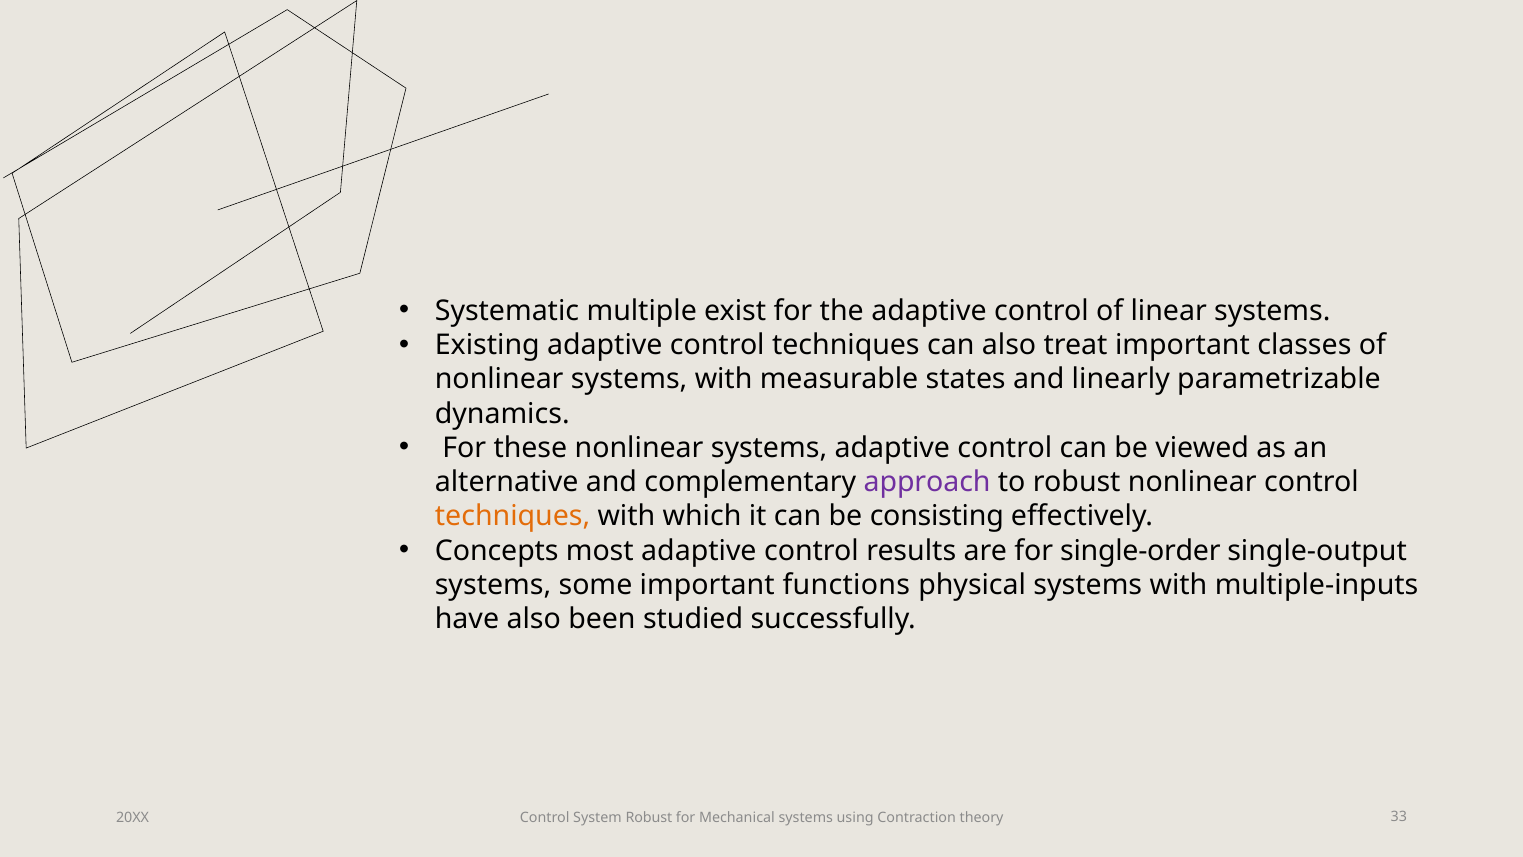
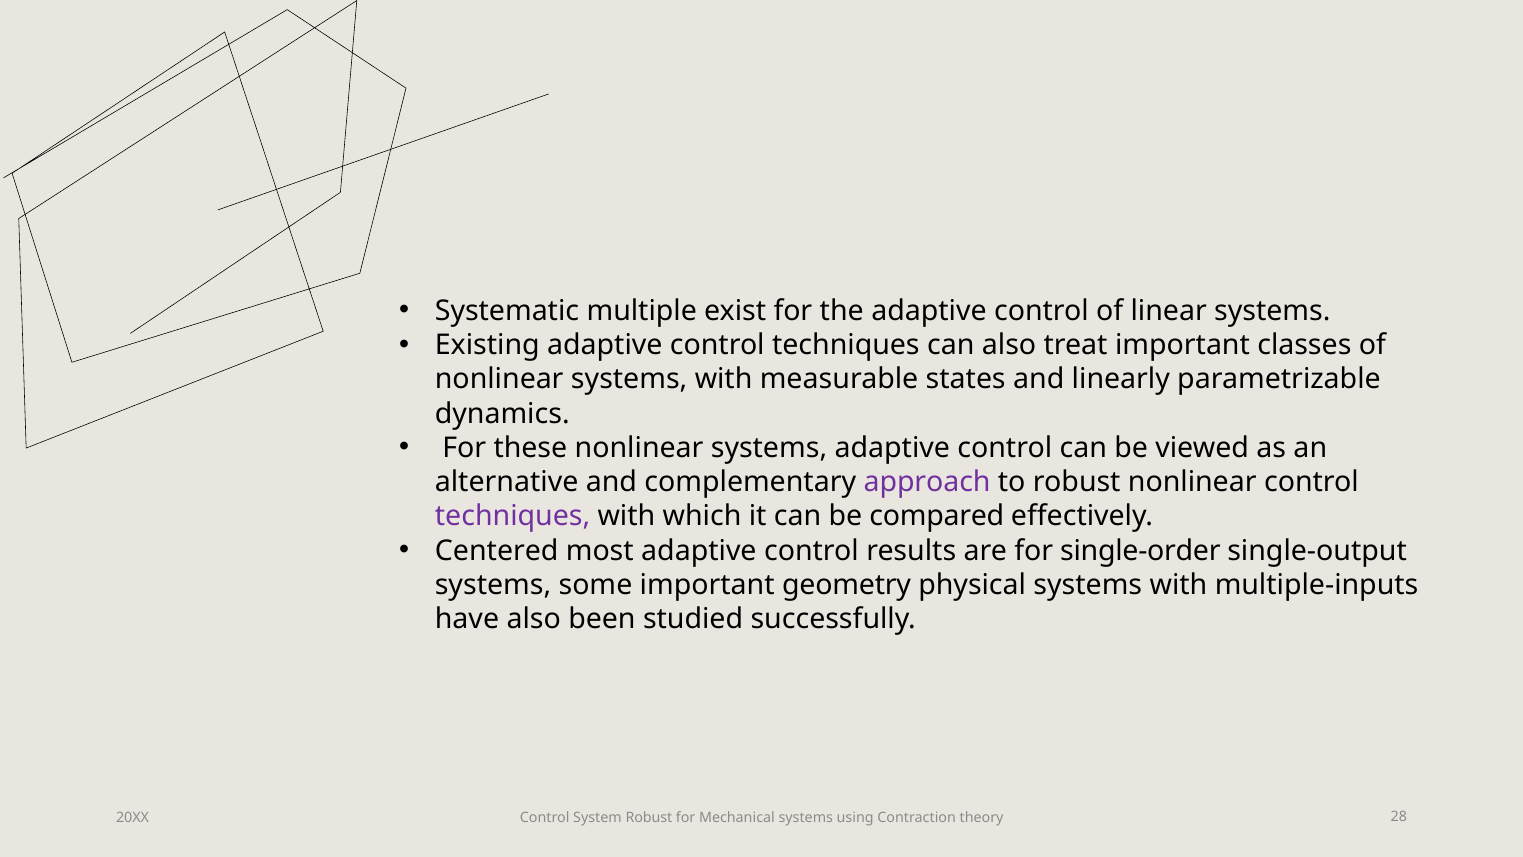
techniques colour: orange -> purple (513, 516)
consisting: consisting -> compared (937, 516)
Concepts: Concepts -> Centered (497, 551)
functions: functions -> geometry (847, 585)
33: 33 -> 28 (1399, 817)
